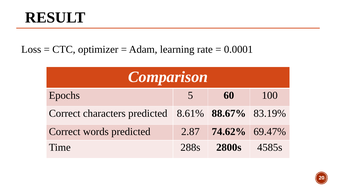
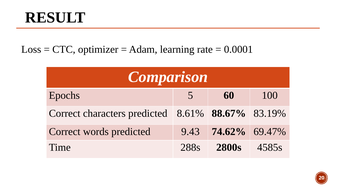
2.87: 2.87 -> 9.43 (190, 132)
